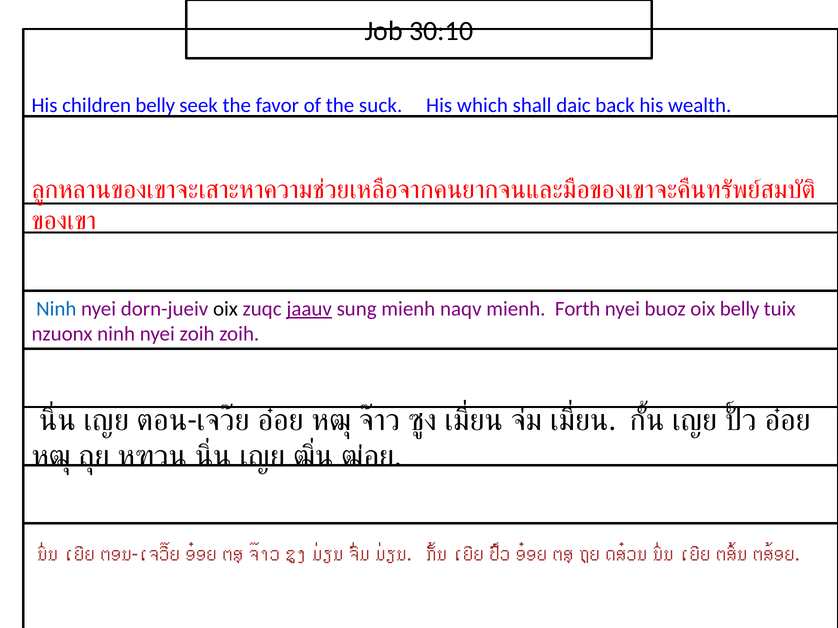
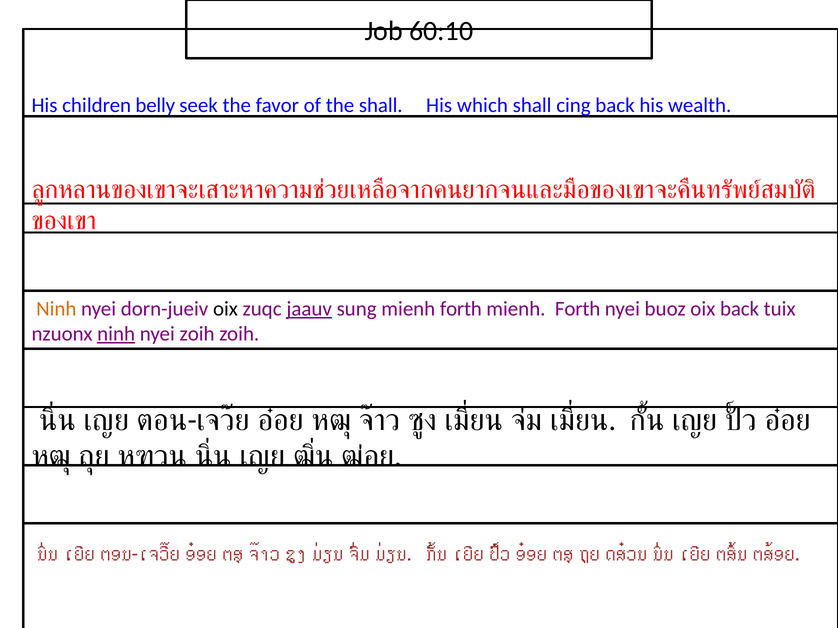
30:10: 30:10 -> 60:10 (441, 31)
the suck: suck -> shall (381, 105)
daic: daic -> cing (573, 105)
Ninh colour: blue -> orange (56, 309)
sung mienh naqv: naqv -> forth (461, 309)
oix belly: belly -> back (740, 309)
ninh underline: none -> present (116, 334)
